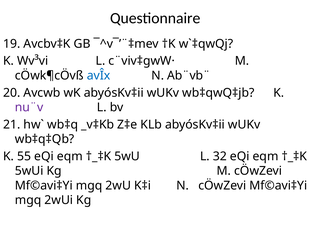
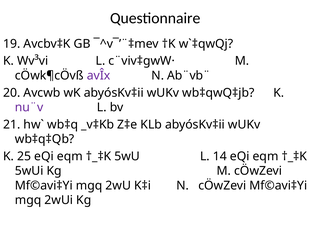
avÎx colour: blue -> purple (99, 75)
55: 55 -> 25 (24, 156)
32: 32 -> 14 (220, 156)
